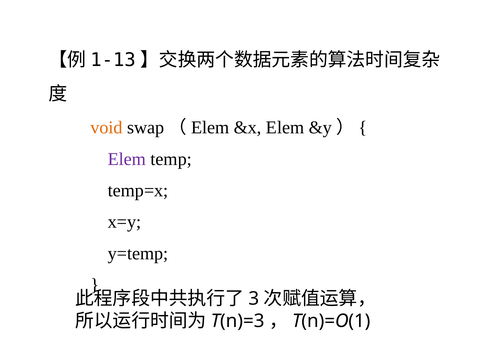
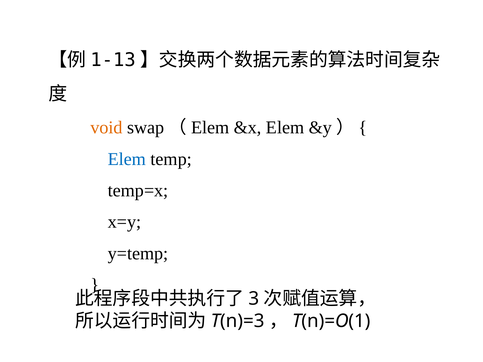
Elem colour: purple -> blue (127, 159)
